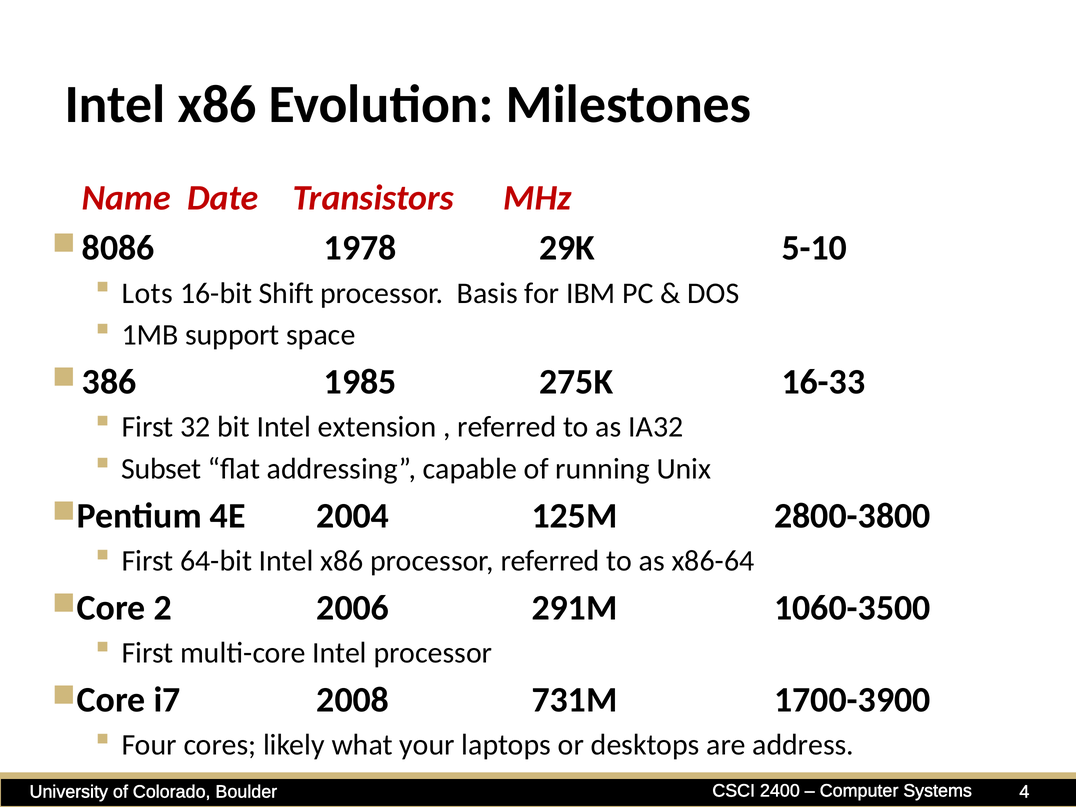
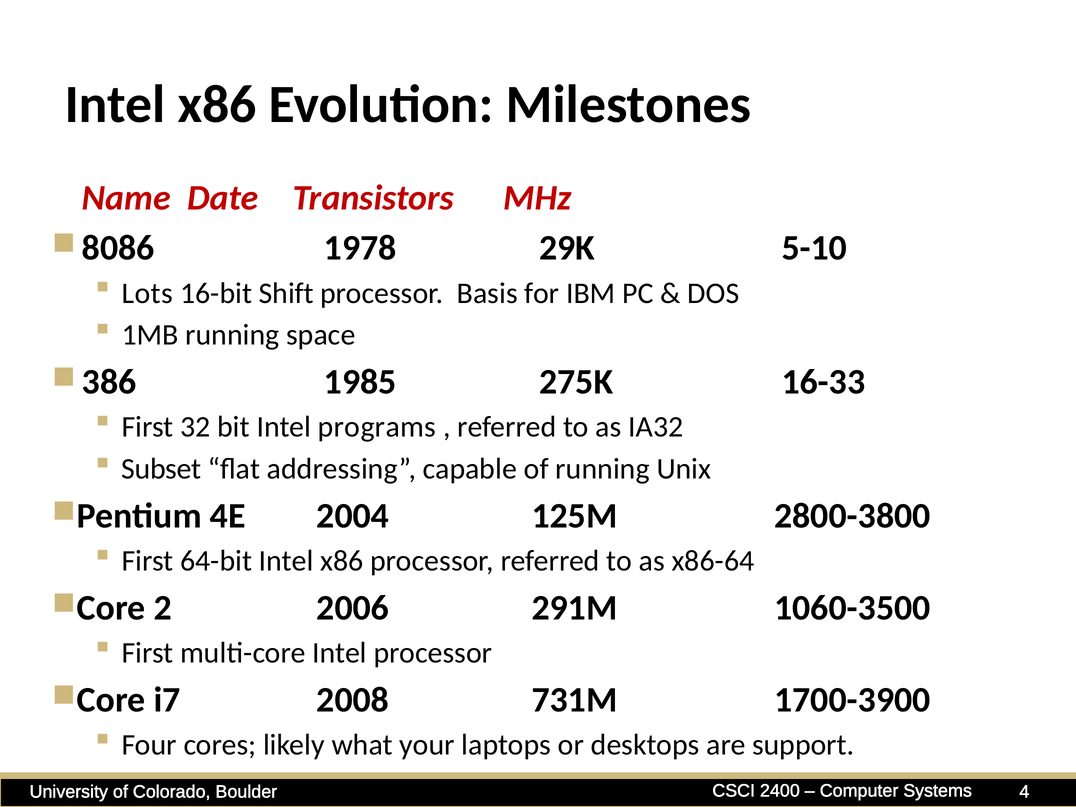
1MB support: support -> running (232, 335)
extension: extension -> programs (377, 427)
address: address -> support (803, 745)
